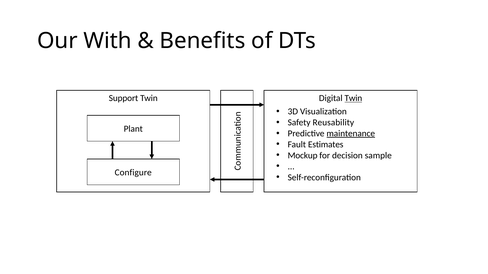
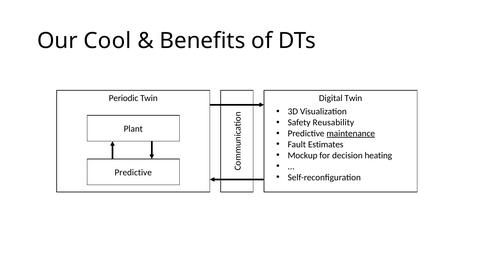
With: With -> Cool (107, 41)
Support: Support -> Periodic (124, 98)
Twin underline: present -> none (353, 98)
sample: sample -> heating (378, 156)
Configure: Configure -> Predictive (133, 173)
